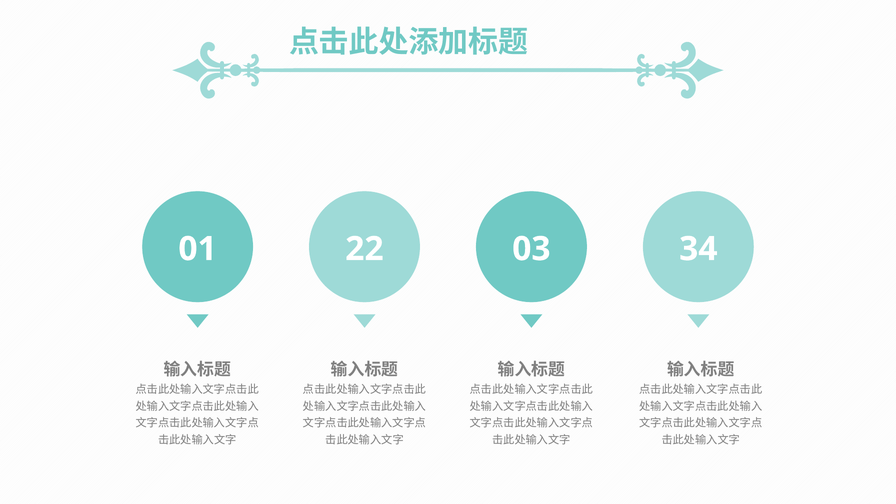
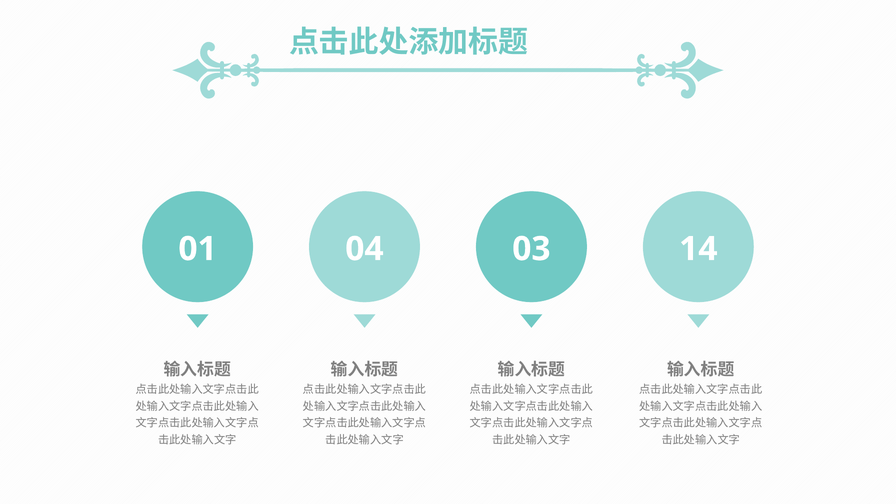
22: 22 -> 04 (364, 249)
34: 34 -> 14 (698, 249)
